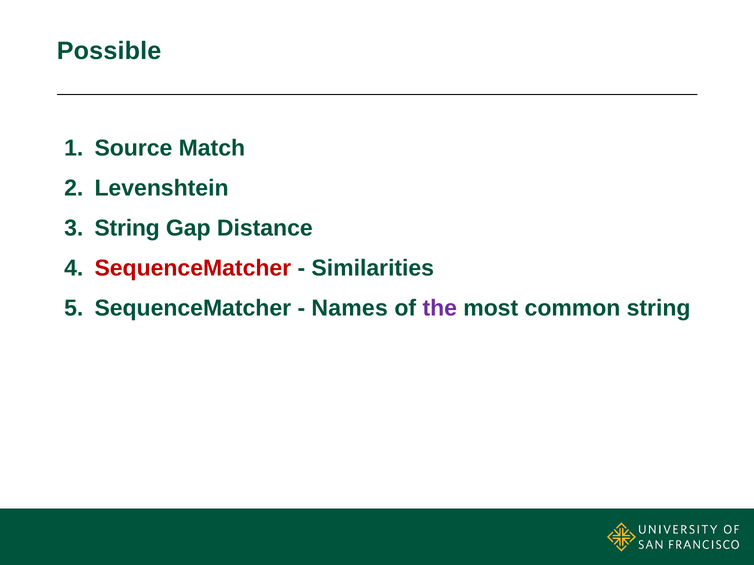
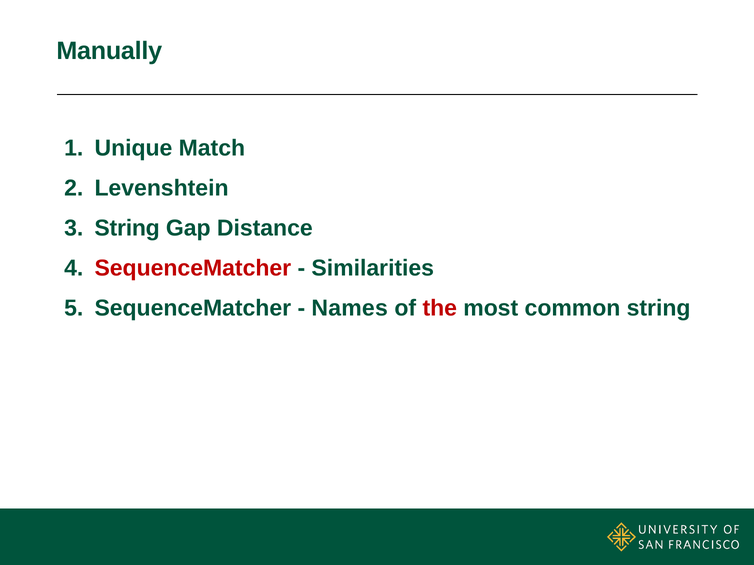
Possible: Possible -> Manually (109, 51)
Source: Source -> Unique (133, 148)
the colour: purple -> red (440, 308)
